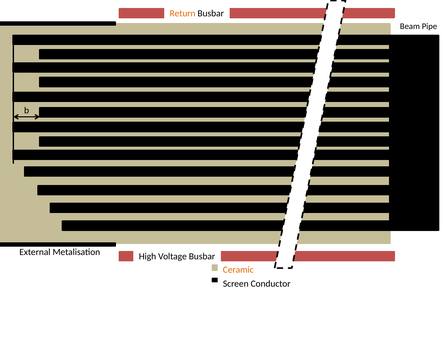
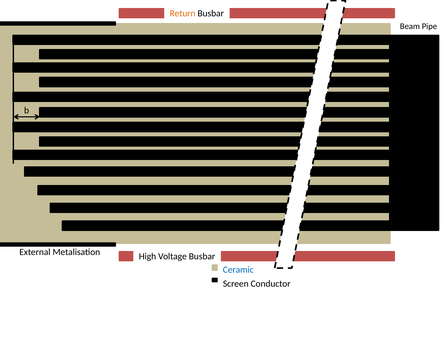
Ceramic colour: orange -> blue (238, 270)
